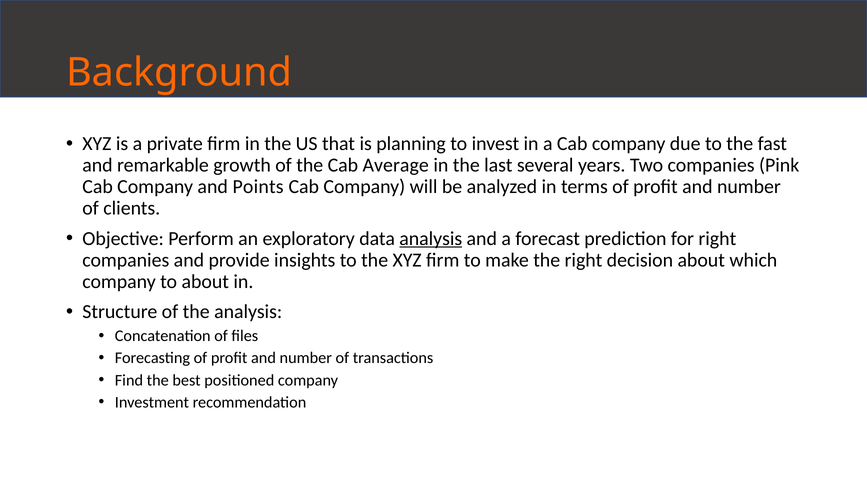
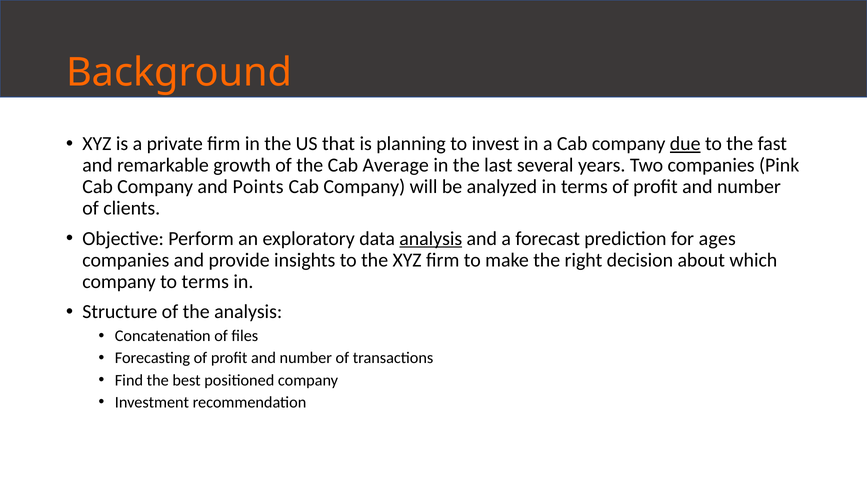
due underline: none -> present (685, 144)
for right: right -> ages (717, 238)
to about: about -> terms (205, 281)
